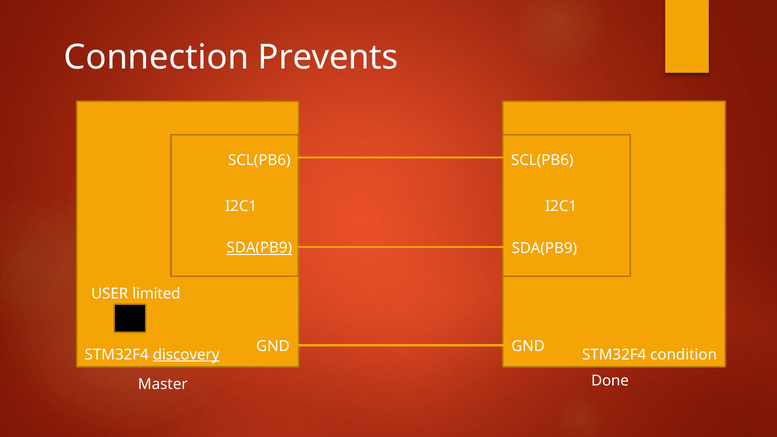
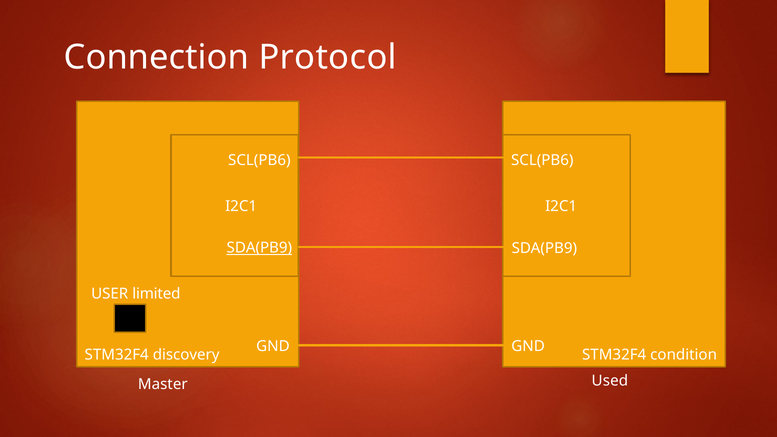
Prevents: Prevents -> Protocol (328, 58)
discovery underline: present -> none (186, 355)
Done: Done -> Used (610, 381)
